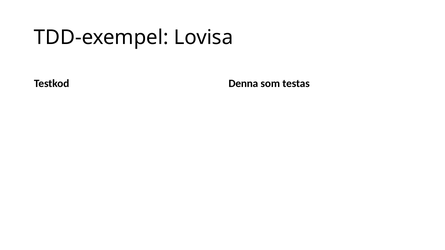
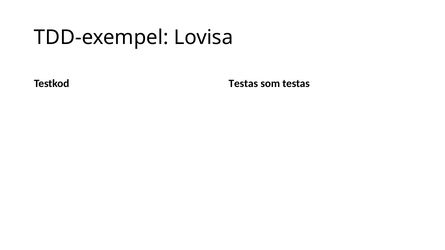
Testkod Denna: Denna -> Testas (243, 84)
